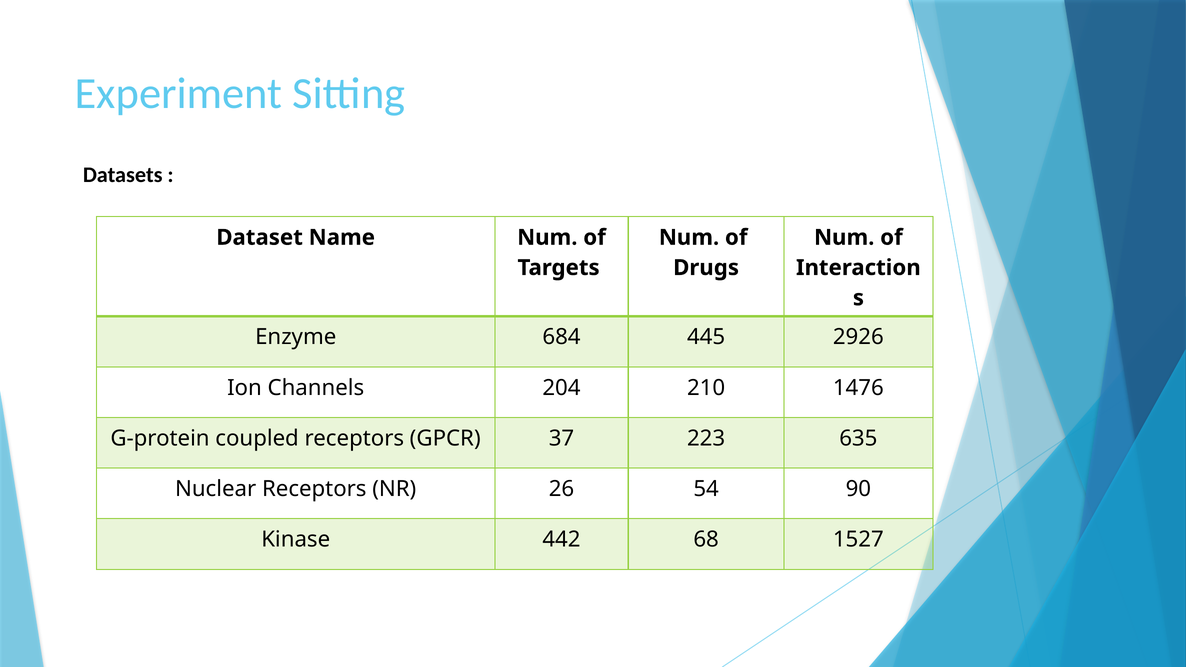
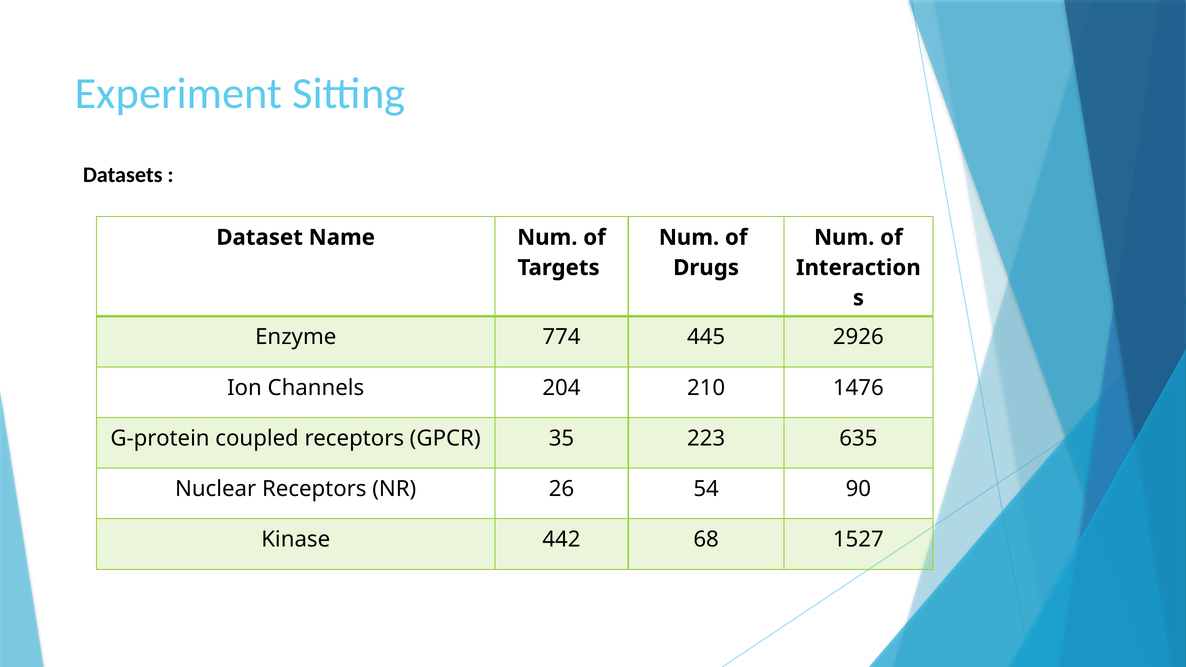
684: 684 -> 774 (562, 337)
37: 37 -> 35 (562, 439)
